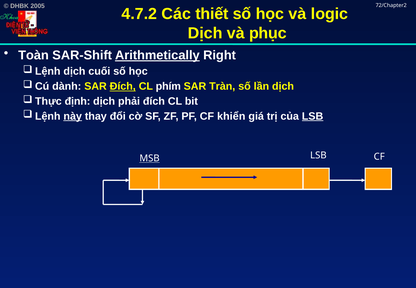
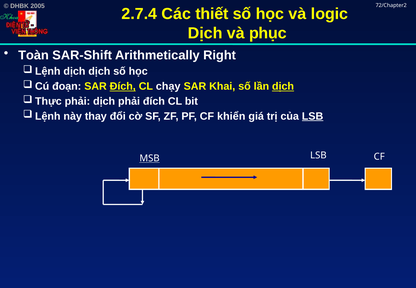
4.7.2: 4.7.2 -> 2.7.4 (139, 14)
Arithmetically underline: present -> none (157, 55)
dịch cuối: cuối -> dịch (99, 71)
dành: dành -> đoạn (67, 86)
phím: phím -> chạy (168, 86)
Tràn: Tràn -> Khai (222, 86)
dịch underline: none -> present (283, 86)
định: định -> phải (77, 101)
này underline: present -> none (73, 116)
